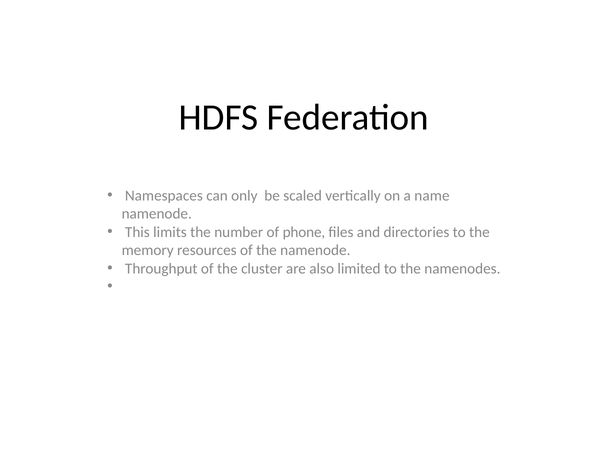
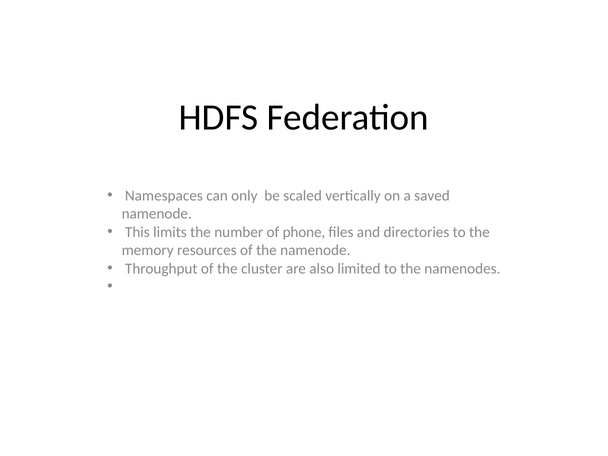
name: name -> saved (432, 196)
